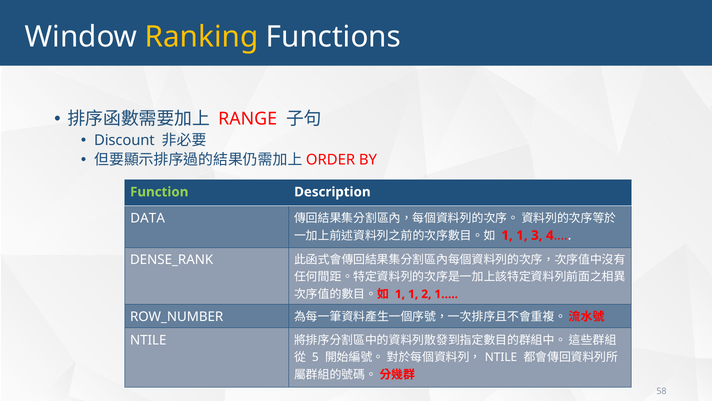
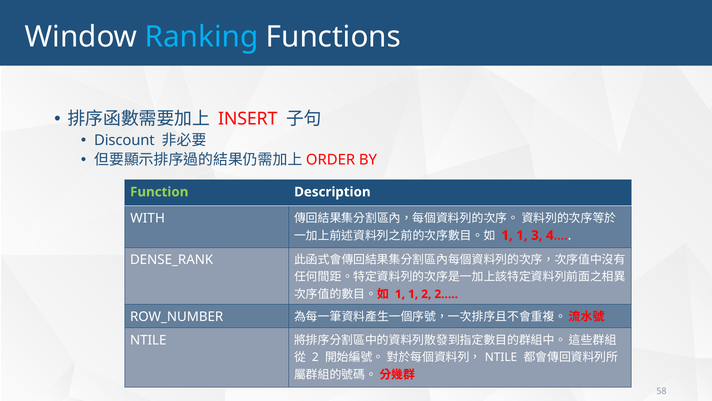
Ranking colour: yellow -> light blue (202, 37)
RANGE: RANGE -> INSERT (248, 119)
DATA: DATA -> WITH (148, 218)
1…: 1… -> 2… (446, 294)
5: 5 -> 2 (315, 357)
